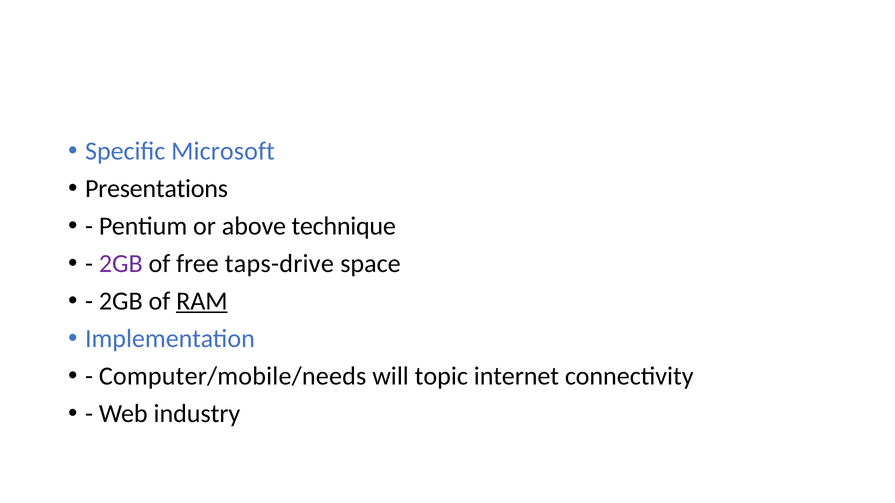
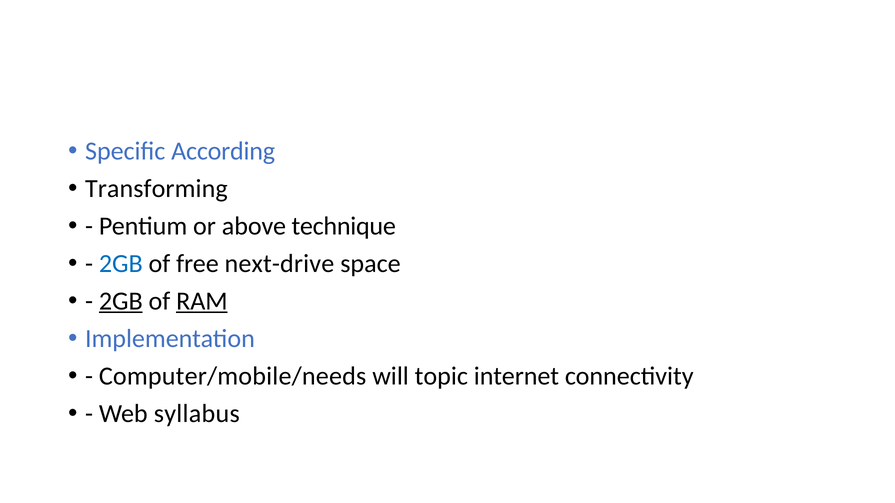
Microsoft: Microsoft -> According (223, 151)
Presentations: Presentations -> Transforming (156, 189)
2GB colour: purple -> blue (121, 264)
taps-drive: taps-drive -> next-drive (279, 264)
2GB underline: none -> present (121, 301)
industry: industry -> syllabus (197, 414)
